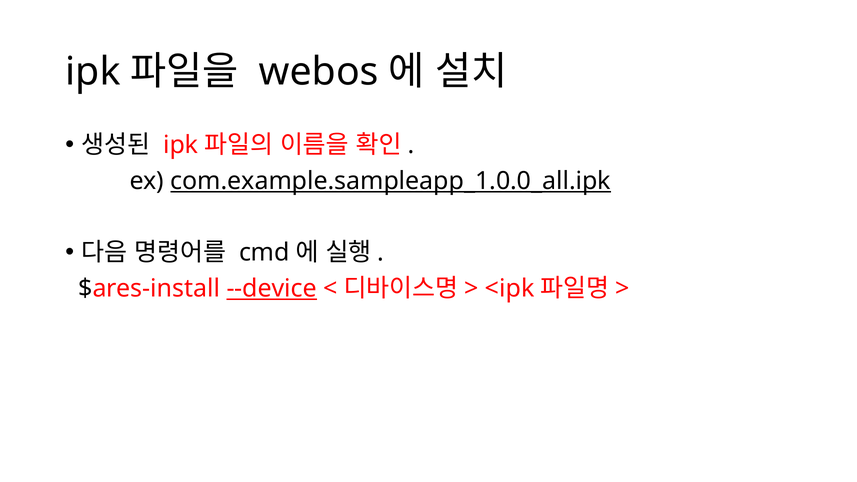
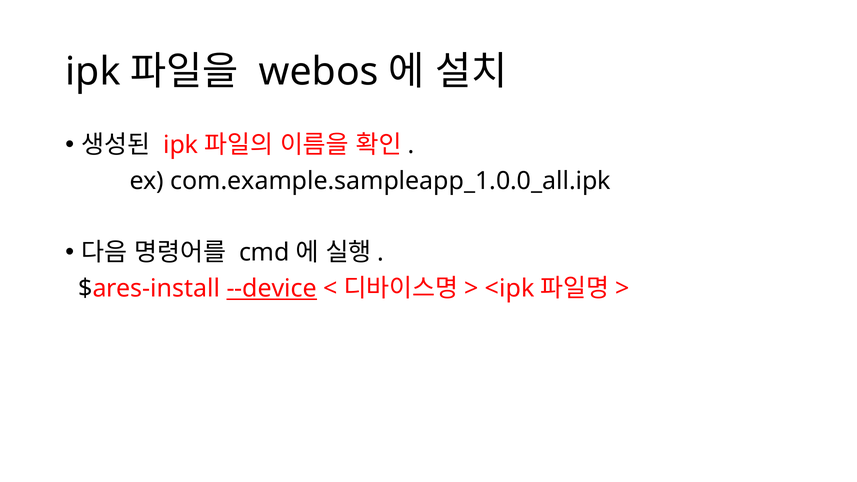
com.example.sampleapp_1.0.0_all.ipk underline: present -> none (391, 181)
